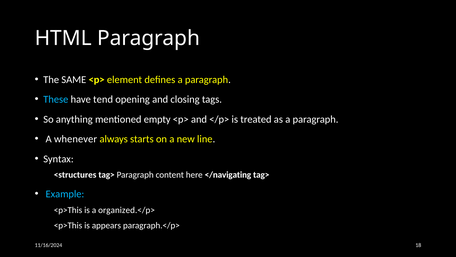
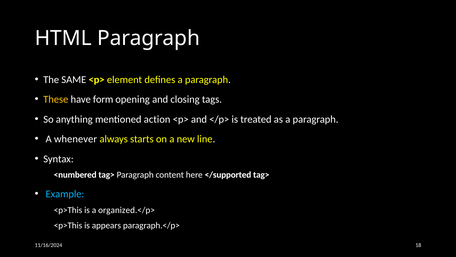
These colour: light blue -> yellow (56, 99)
tend: tend -> form (103, 99)
empty: empty -> action (157, 119)
<structures: <structures -> <numbered (75, 175)
</navigating: </navigating -> </supported (228, 175)
